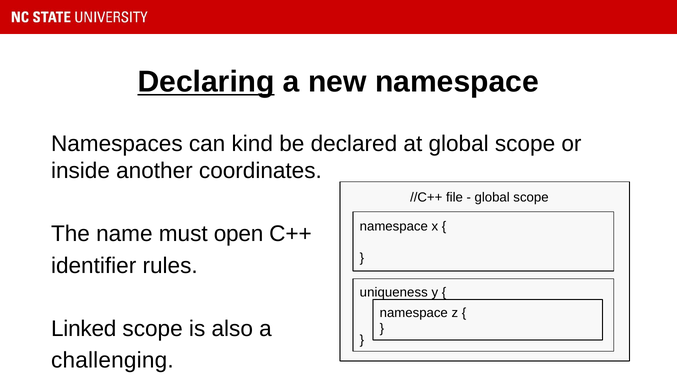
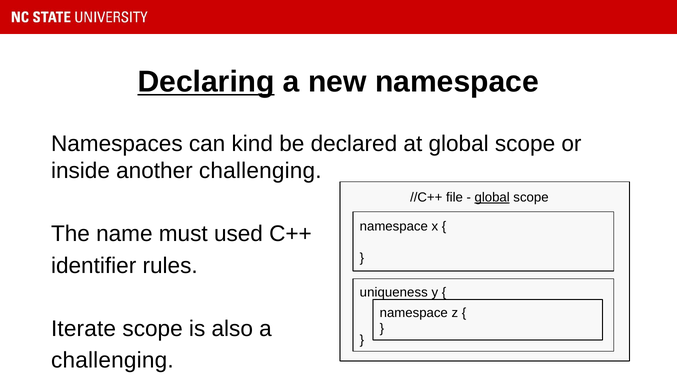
another coordinates: coordinates -> challenging (260, 171)
global underline: none -> present (492, 197)
open: open -> used (238, 234)
Linked: Linked -> Iterate (84, 329)
